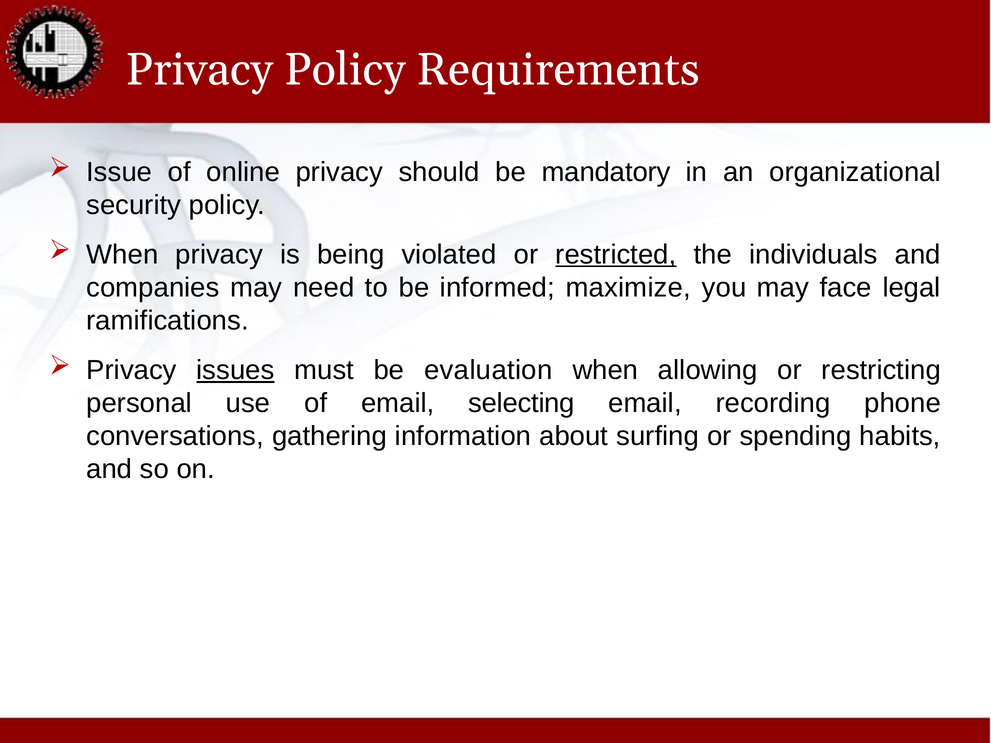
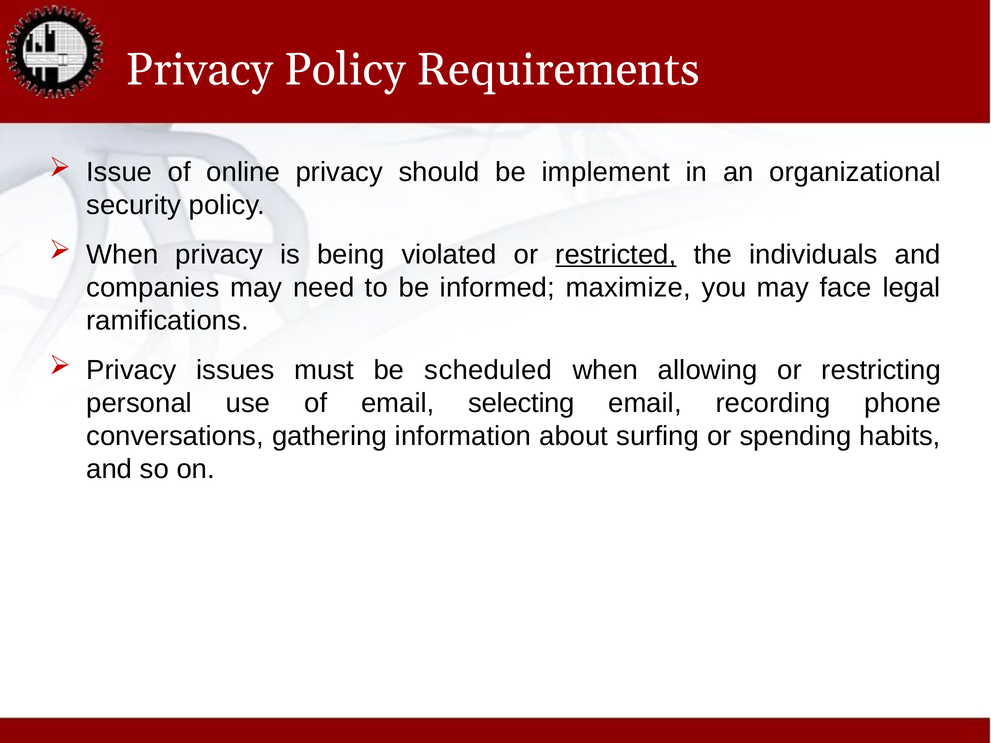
mandatory: mandatory -> implement (606, 172)
issues underline: present -> none (235, 370)
evaluation: evaluation -> scheduled (488, 370)
